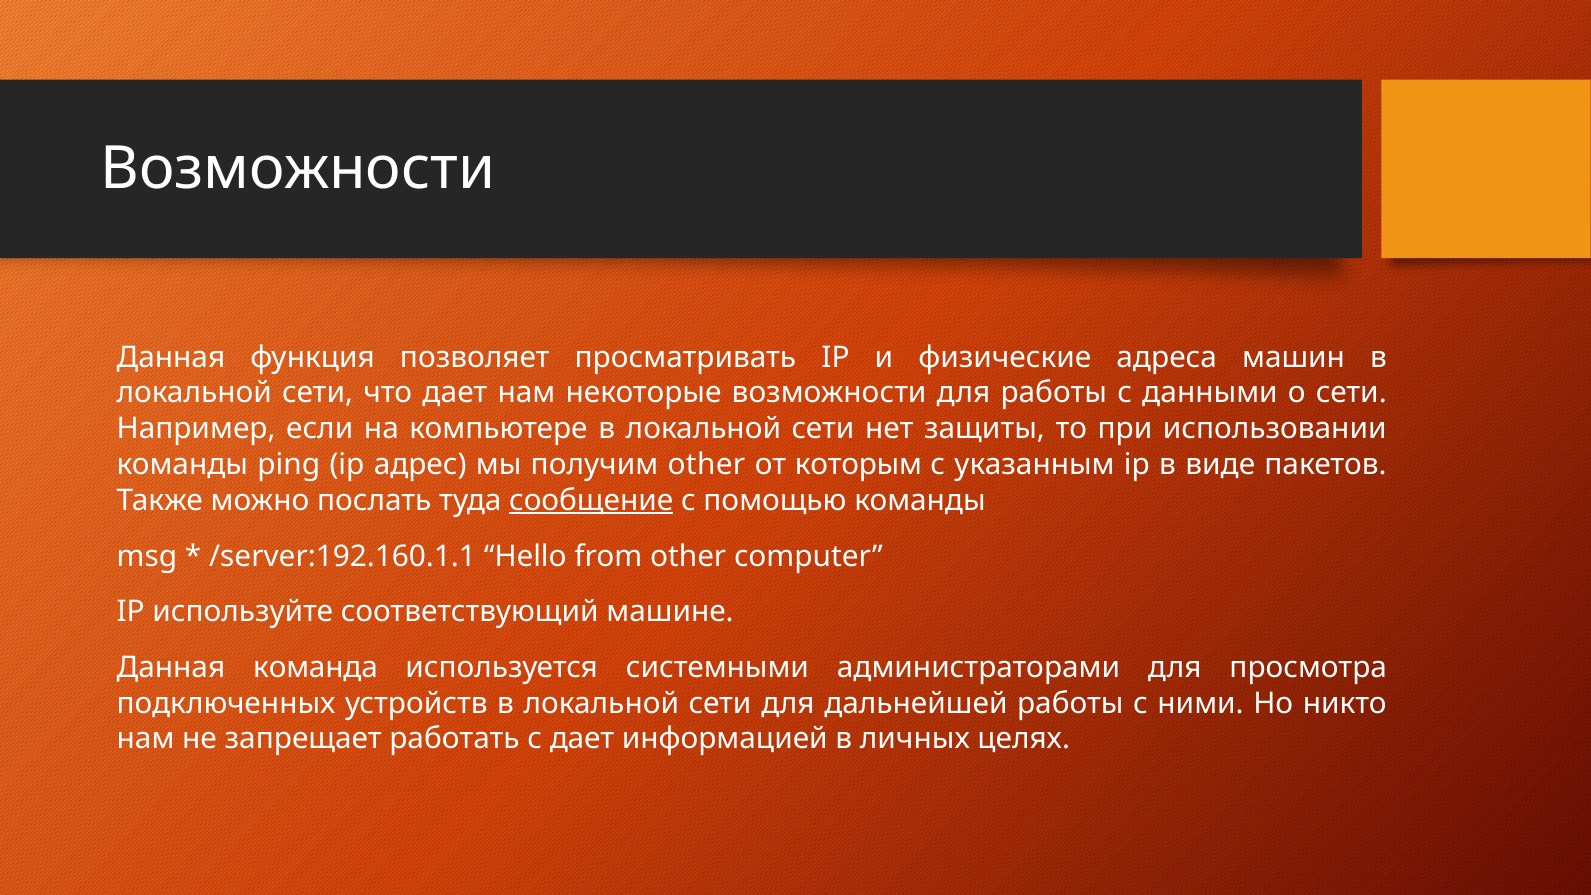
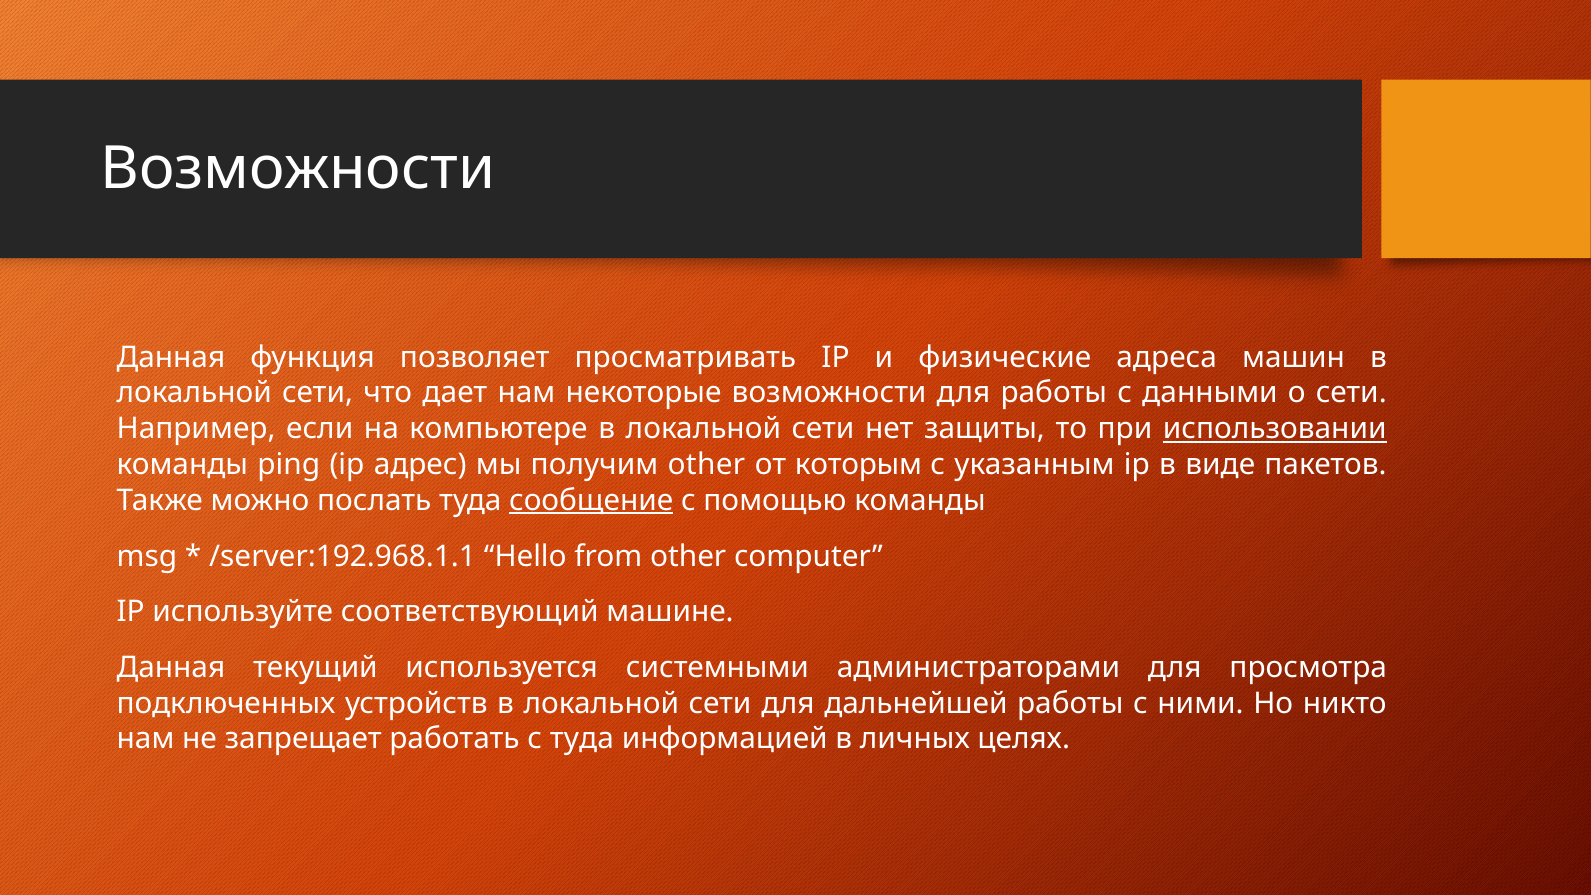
использовании underline: none -> present (1275, 429)
/server:192.160.1.1: /server:192.160.1.1 -> /server:192.968.1.1 (343, 556)
команда: команда -> текущий (315, 667)
с дает: дает -> туда (582, 739)
